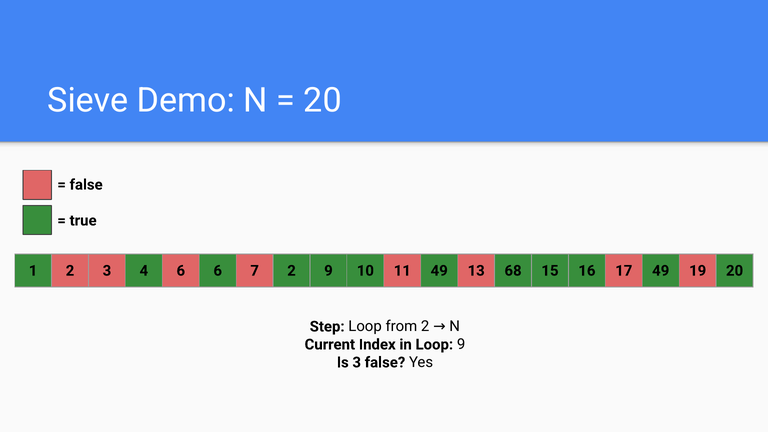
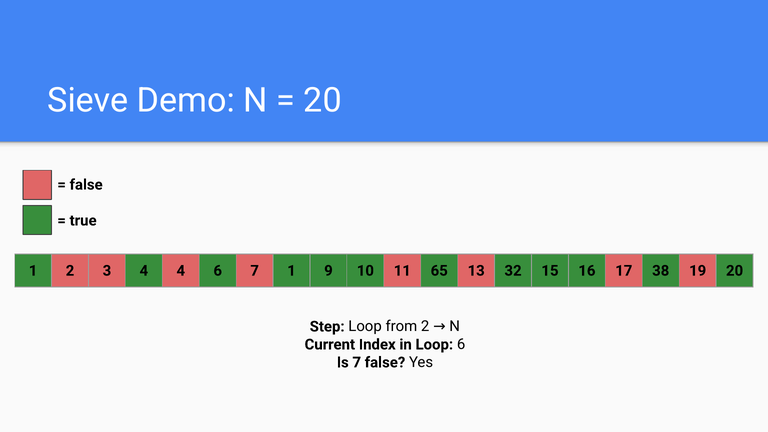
4 6: 6 -> 4 (181, 271)
7 2: 2 -> 1 (292, 271)
11 49: 49 -> 65 (439, 271)
68: 68 -> 32 (513, 271)
17 49: 49 -> 38 (661, 271)
Loop 9: 9 -> 6 (461, 345)
Is 3: 3 -> 7 (357, 362)
